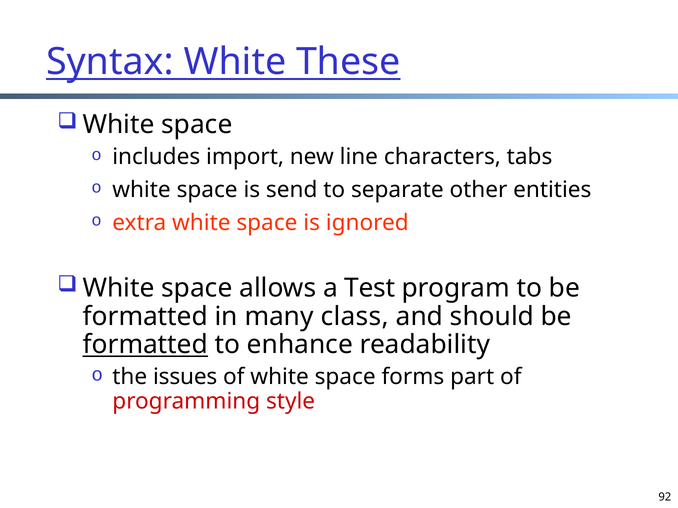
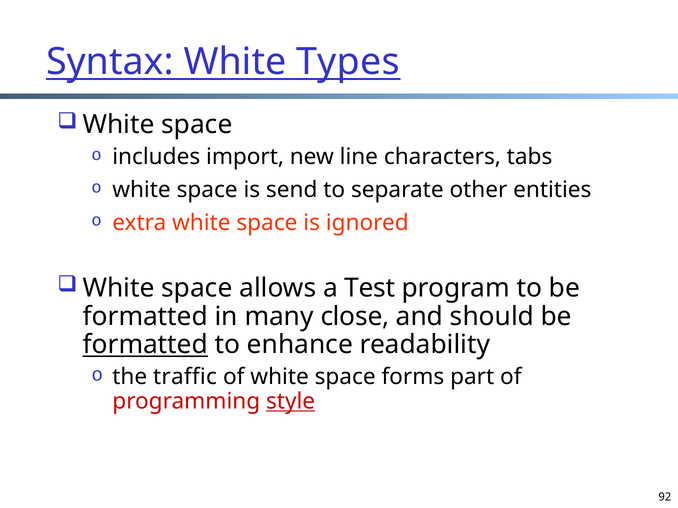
These: These -> Types (348, 62)
class: class -> close (355, 317)
issues: issues -> traffic (185, 377)
style underline: none -> present (291, 402)
